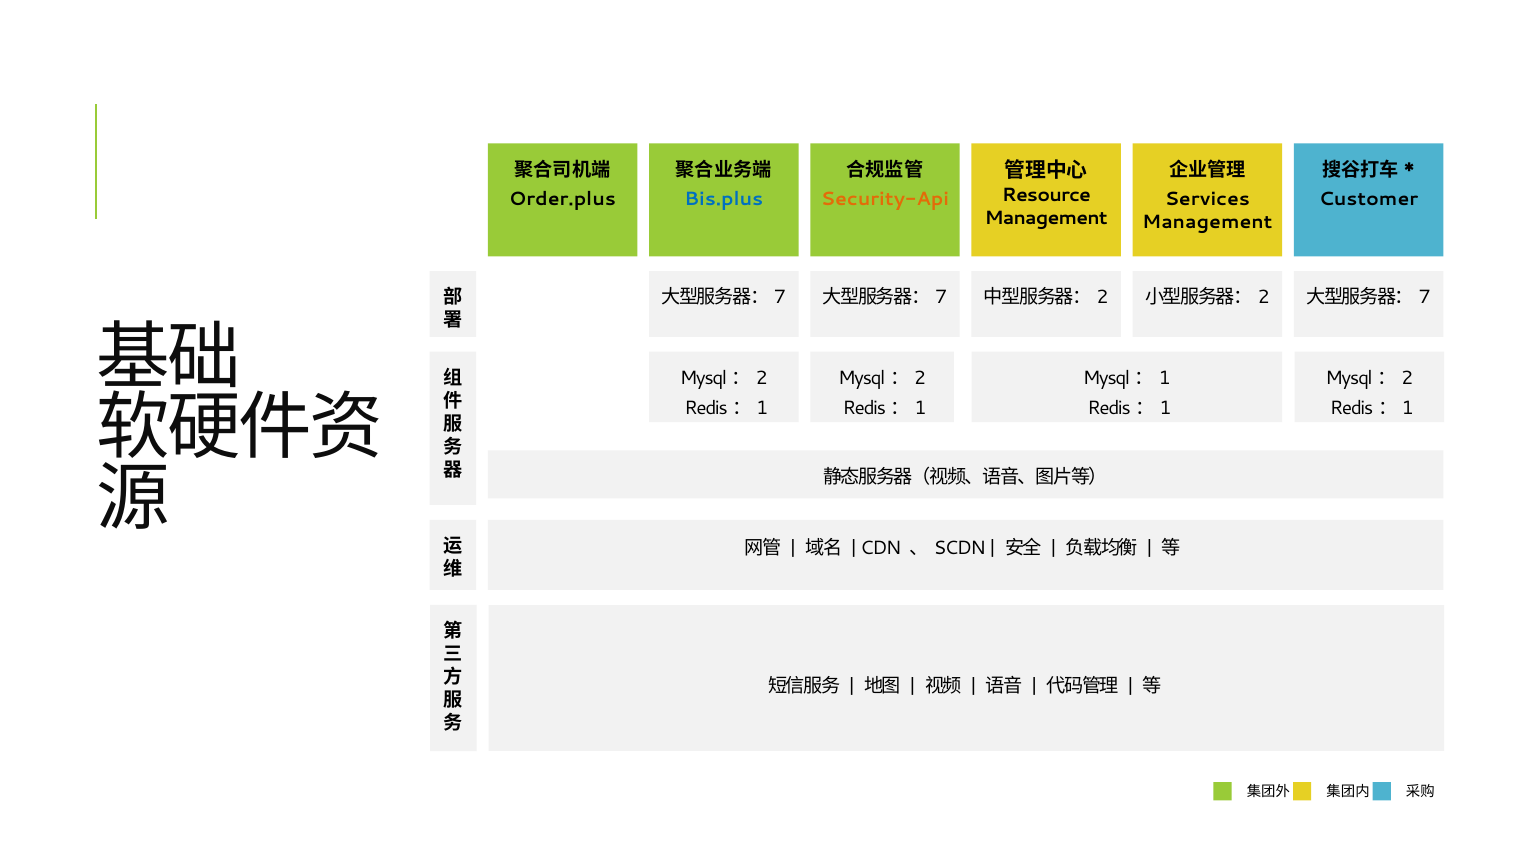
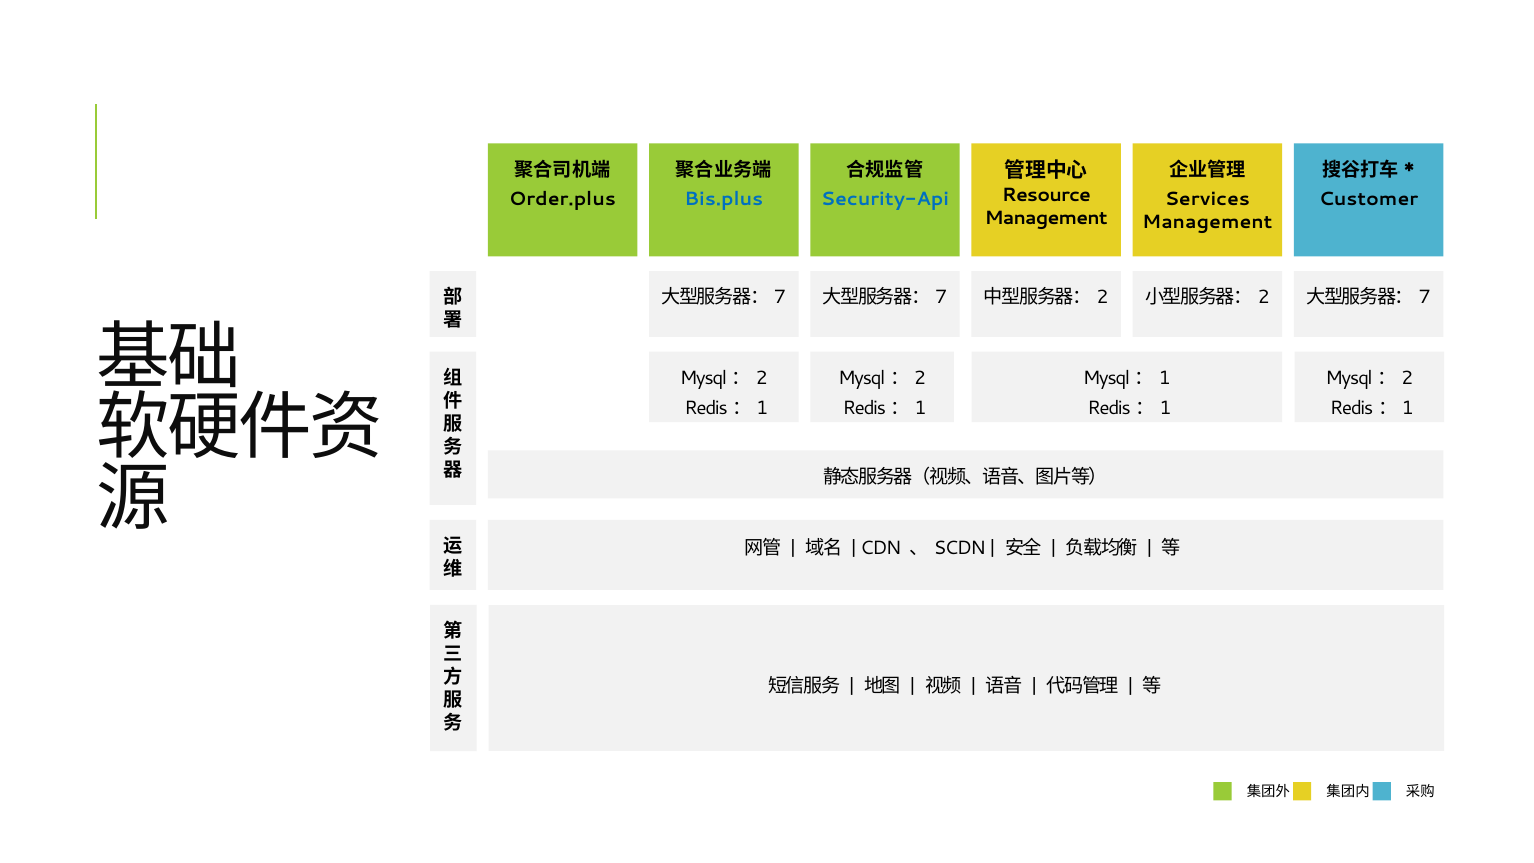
Security-Api colour: orange -> blue (885, 199)
